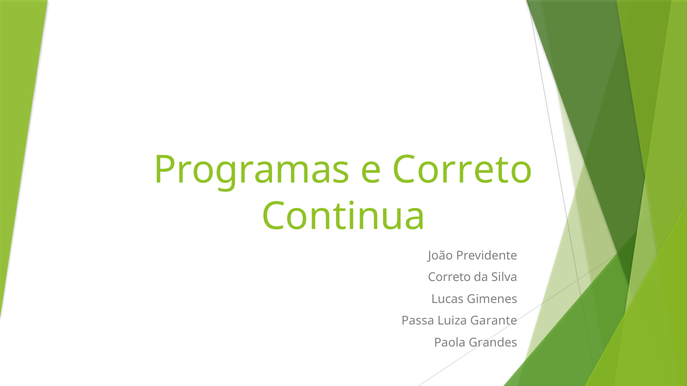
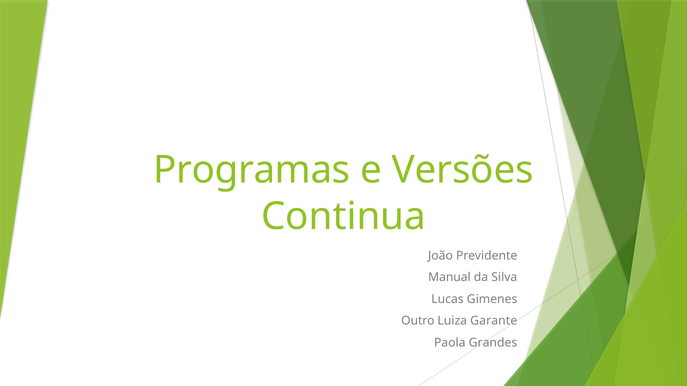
e Correto: Correto -> Versões (463, 170)
Correto: Correto -> Manual (449, 278)
Passa: Passa -> Outro (418, 321)
